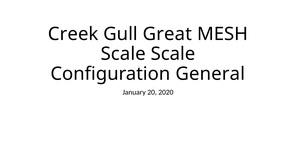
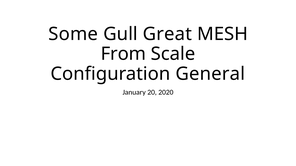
Creek: Creek -> Some (73, 34)
Scale: Scale -> From (123, 54)
